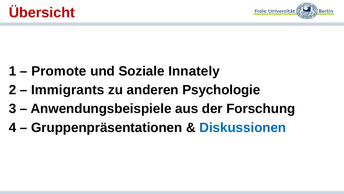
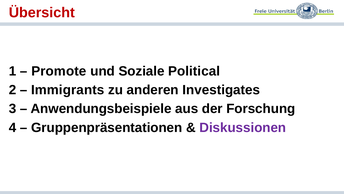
Innately: Innately -> Political (194, 71)
Psychologie: Psychologie -> Investigates (221, 90)
Diskussionen colour: blue -> purple (243, 127)
